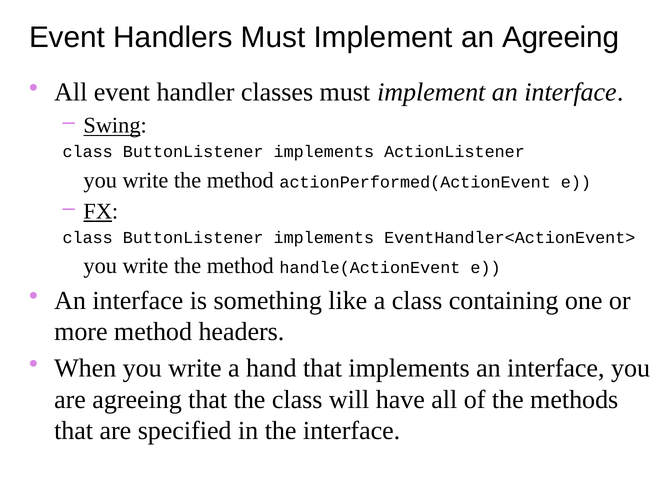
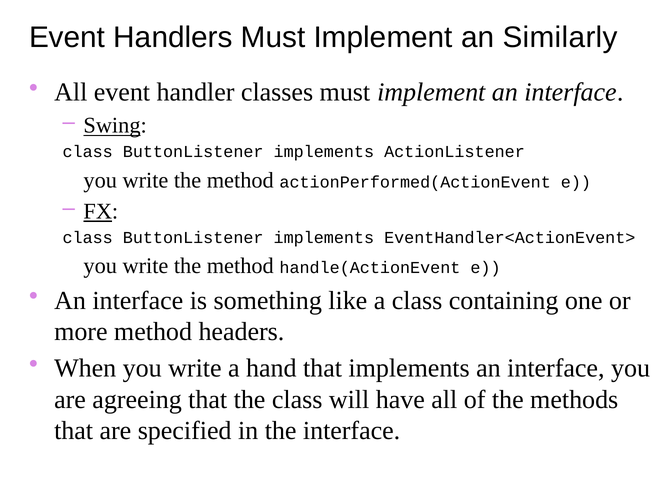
an Agreeing: Agreeing -> Similarly (560, 38)
